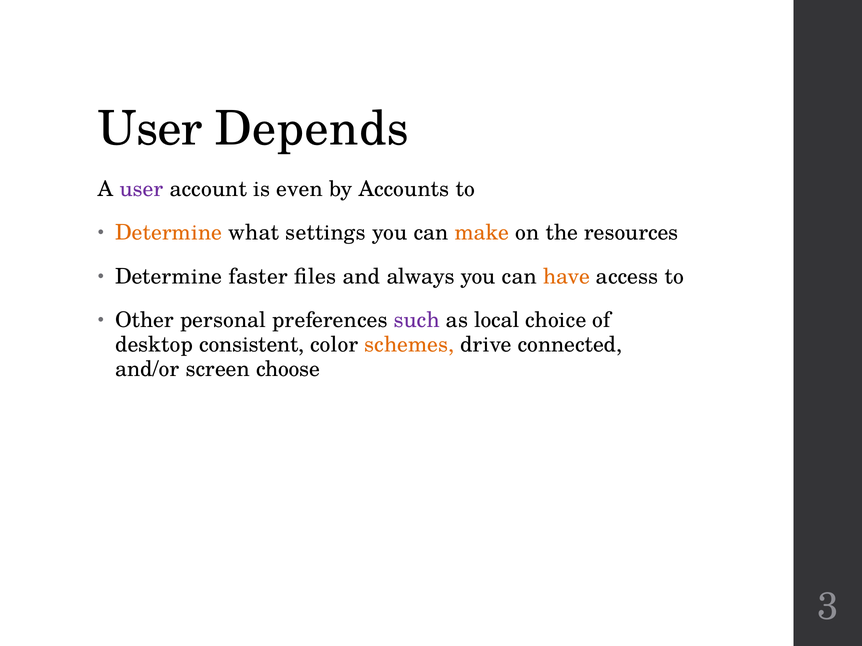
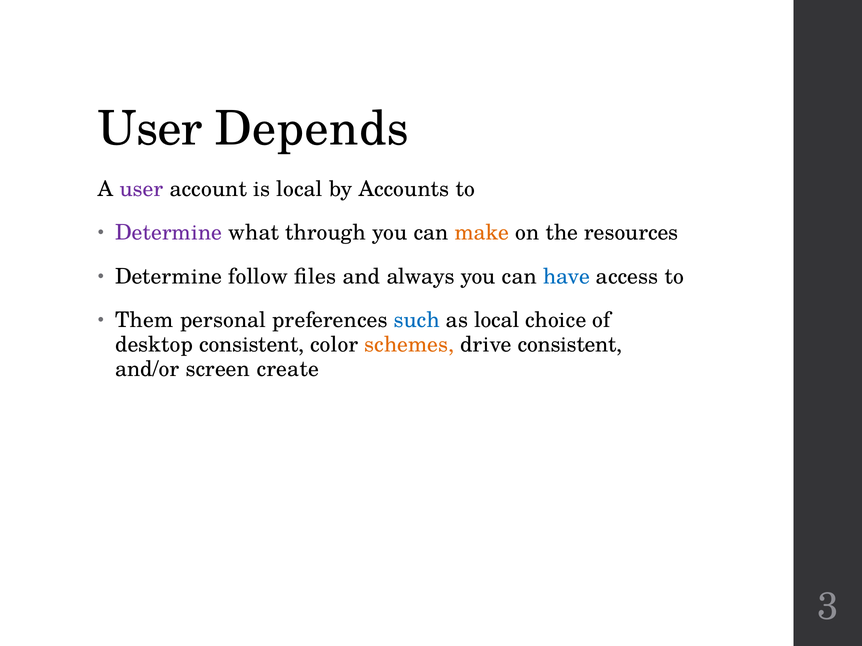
is even: even -> local (299, 189)
Determine colour: orange -> purple (169, 233)
settings: settings -> through (326, 233)
faster: faster -> follow (258, 277)
have colour: orange -> blue (567, 277)
Other: Other -> Them (144, 320)
such colour: purple -> blue (417, 320)
drive connected: connected -> consistent (570, 345)
choose: choose -> create (288, 370)
